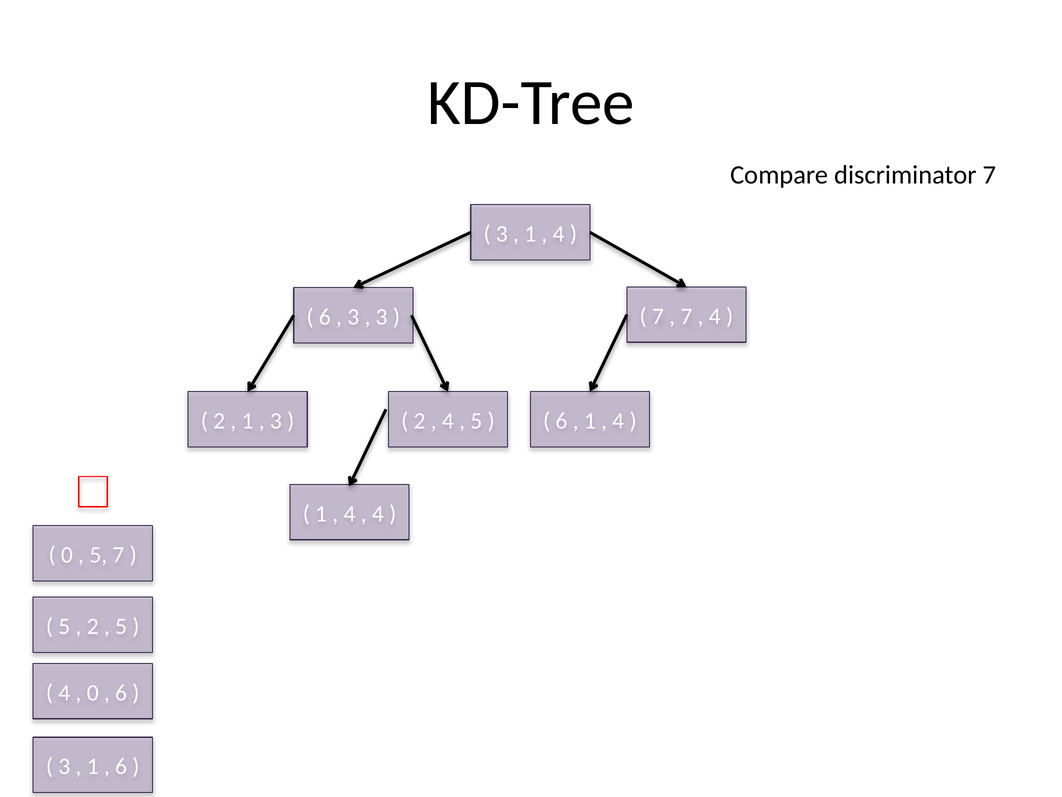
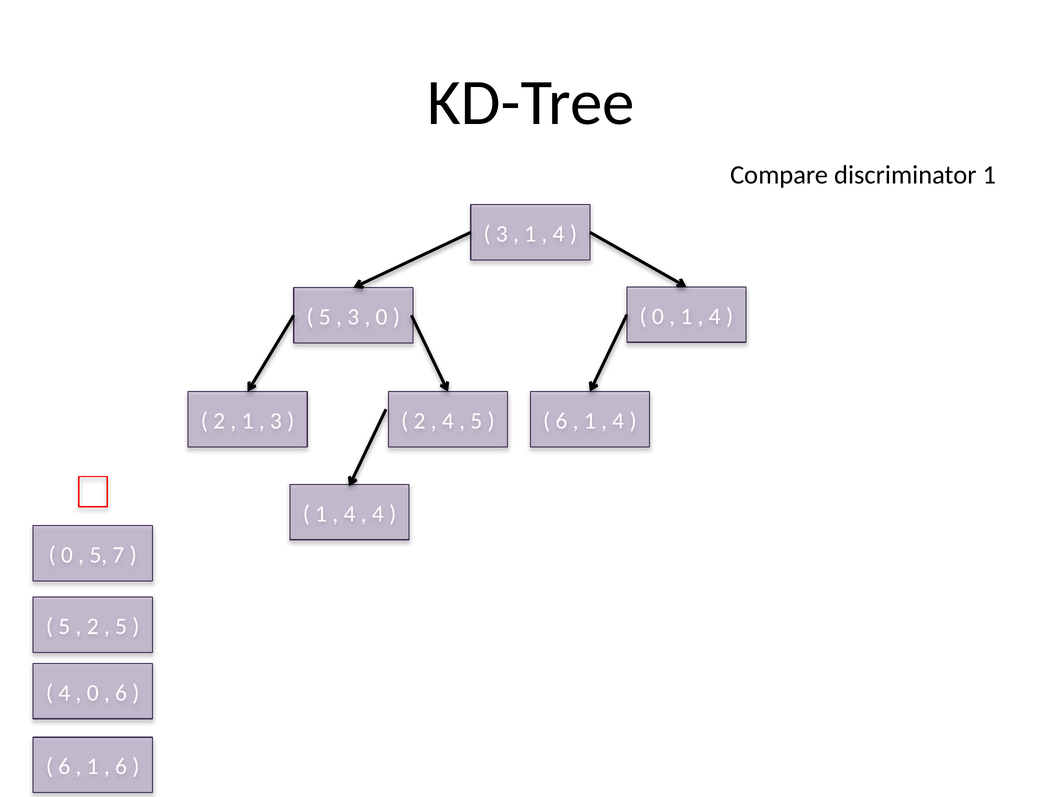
discriminator 7: 7 -> 1 (989, 175)
7: 7 -> 0 (658, 316)
7: 7 -> 1 (686, 316)
6: 6 -> 5 (325, 317)
3: 3 -> 0 (382, 317)
3: 3 -> 6 (64, 766)
